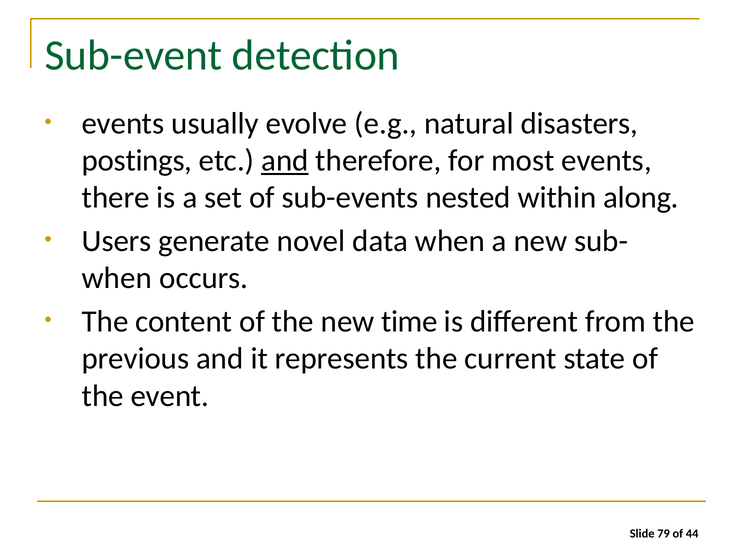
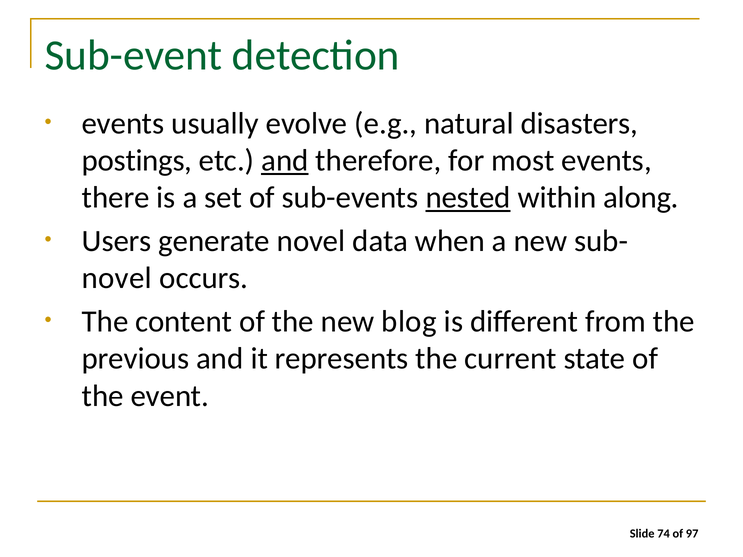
nested underline: none -> present (468, 198)
when: when -> novel (117, 278)
time: time -> blog (409, 322)
79: 79 -> 74 (664, 534)
44: 44 -> 97 (692, 534)
